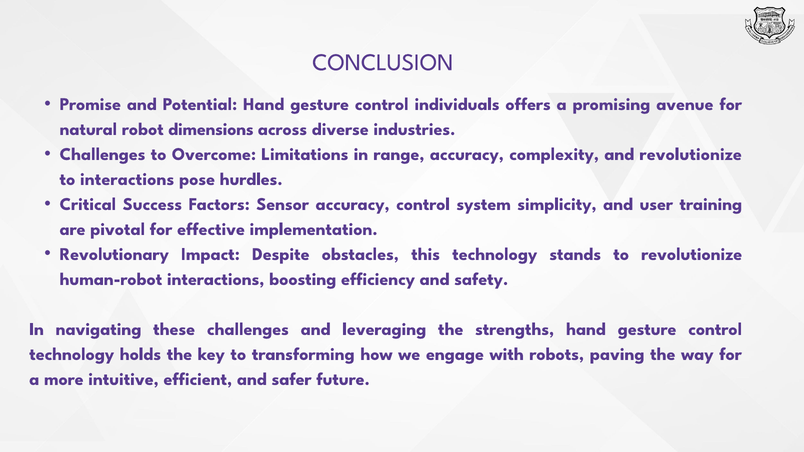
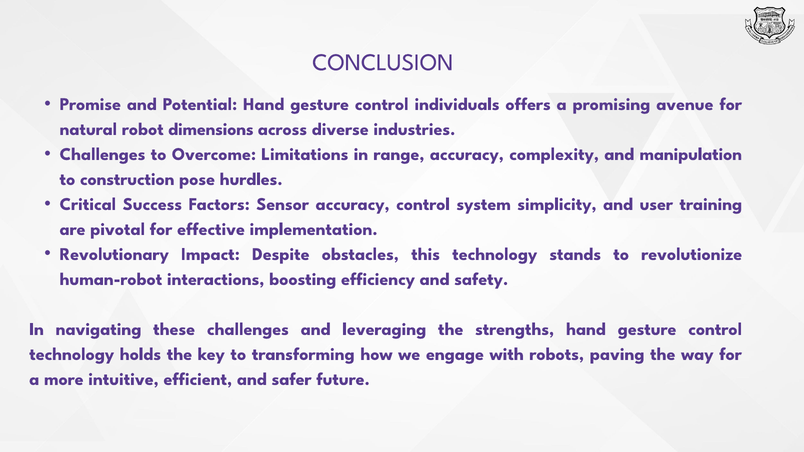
and revolutionize: revolutionize -> manipulation (691, 154)
to interactions: interactions -> construction (127, 179)
